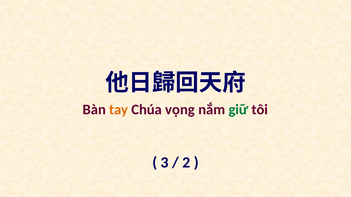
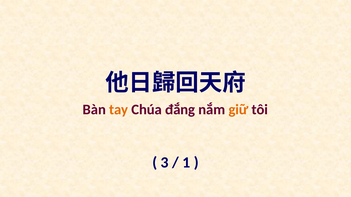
vọng: vọng -> đắng (180, 110)
giữ colour: green -> orange (238, 110)
2: 2 -> 1 (186, 163)
